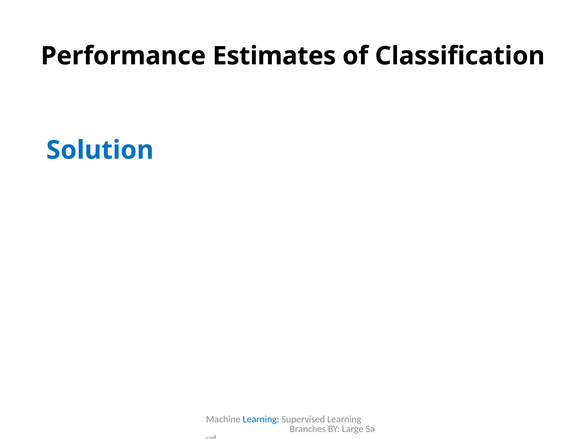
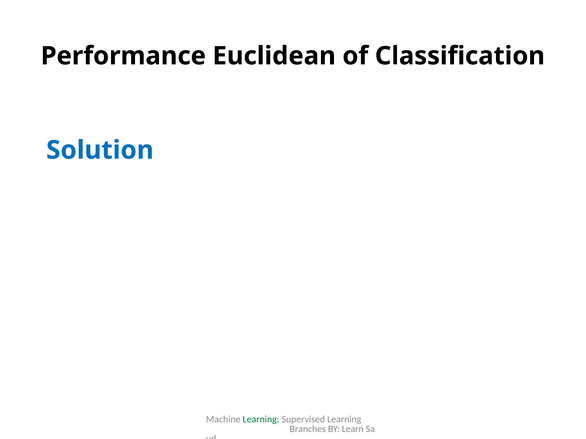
Estimates: Estimates -> Euclidean (274, 56)
Learning colour: blue -> green (261, 420)
Large: Large -> Learn (353, 429)
